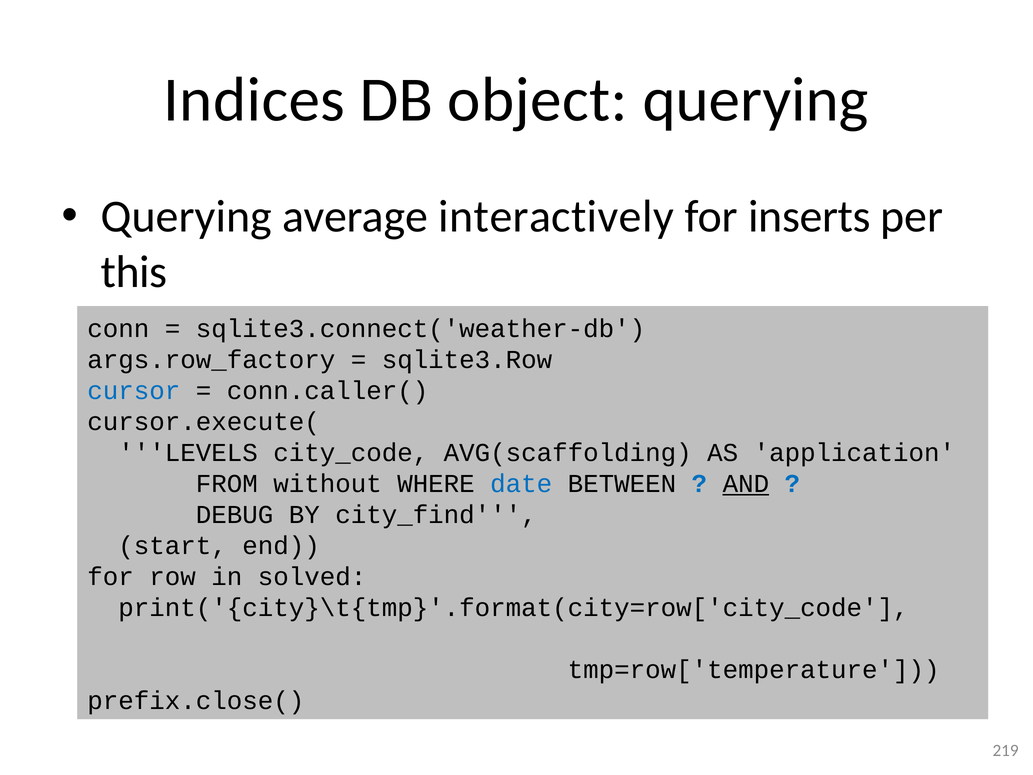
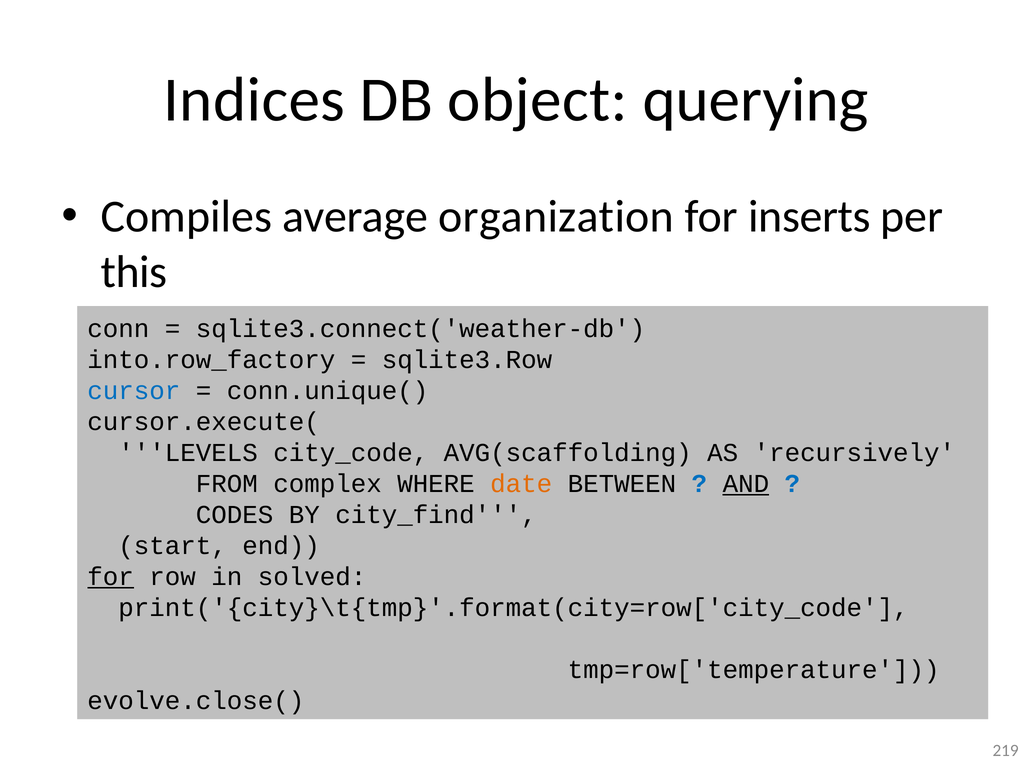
Querying: Querying -> Compiles (186, 217)
interactively: interactively -> organization (556, 217)
args.row_factory: args.row_factory -> into.row_factory (211, 359)
conn.caller(: conn.caller( -> conn.unique( (328, 390)
application: application -> recursively (854, 452)
without: without -> complex (328, 483)
date colour: blue -> orange (521, 483)
DEBUG: DEBUG -> CODES (235, 514)
for underline: none -> present (111, 576)
prefix.close(: prefix.close( -> evolve.close( (196, 700)
